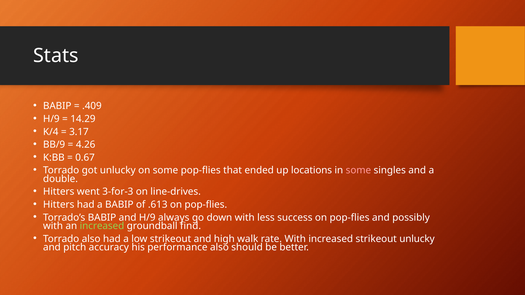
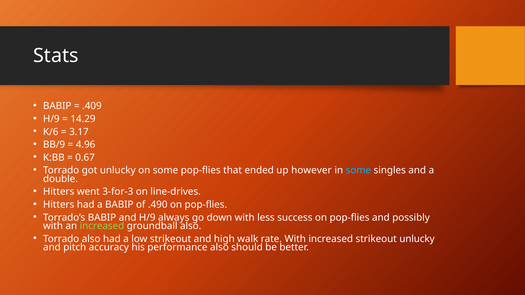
K/4: K/4 -> K/6 (51, 132)
4.26: 4.26 -> 4.96 (86, 145)
locations: locations -> however (311, 171)
some colour: pink -> light blue (358, 171)
.613: .613 -> .490 (158, 205)
groundball find: find -> also (191, 226)
